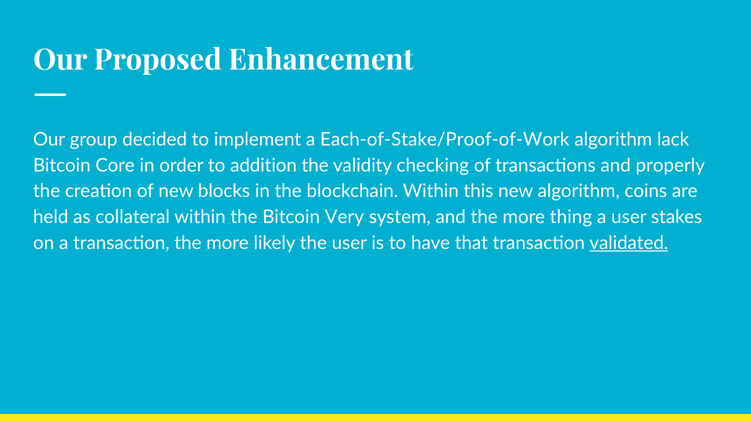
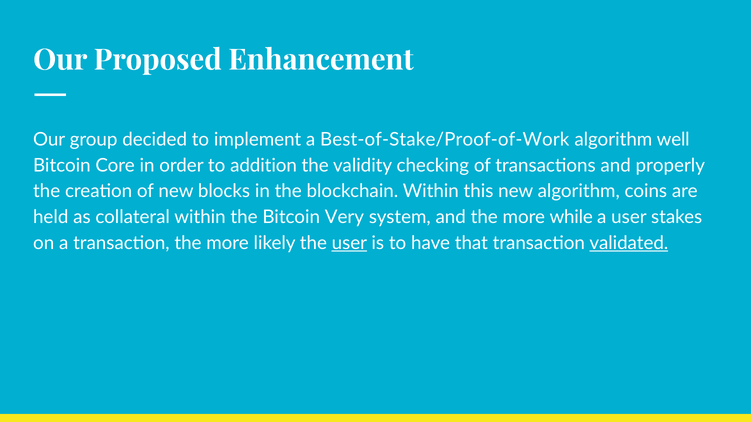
Each-of-Stake/Proof-of-Work: Each-of-Stake/Proof-of-Work -> Best-of-Stake/Proof-of-Work (445, 140)
lack: lack -> well (673, 140)
thing: thing -> while (571, 217)
user underline: none -> present (349, 243)
